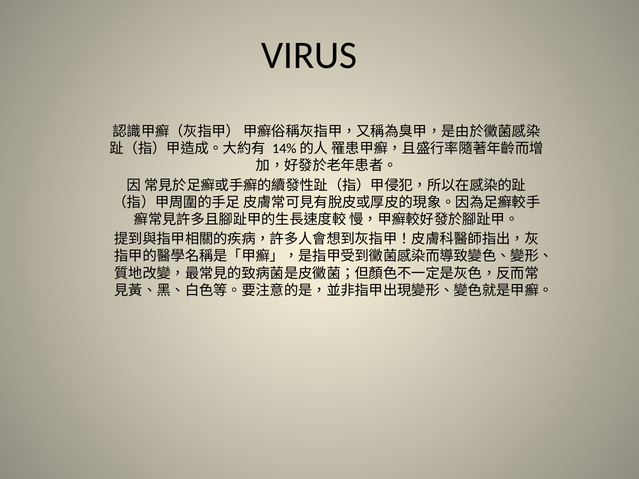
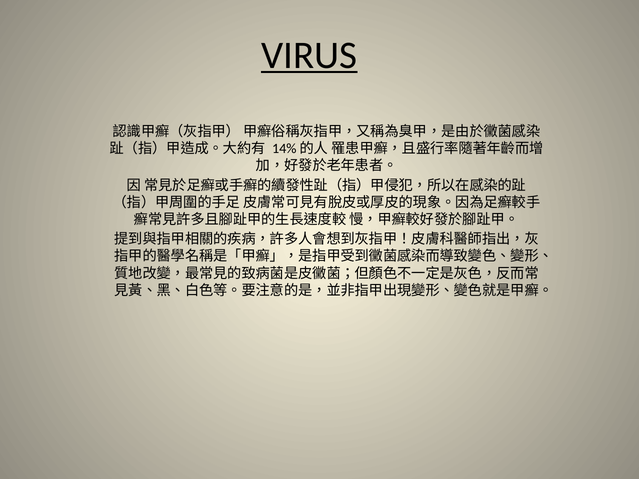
VIRUS underline: none -> present (309, 55)
